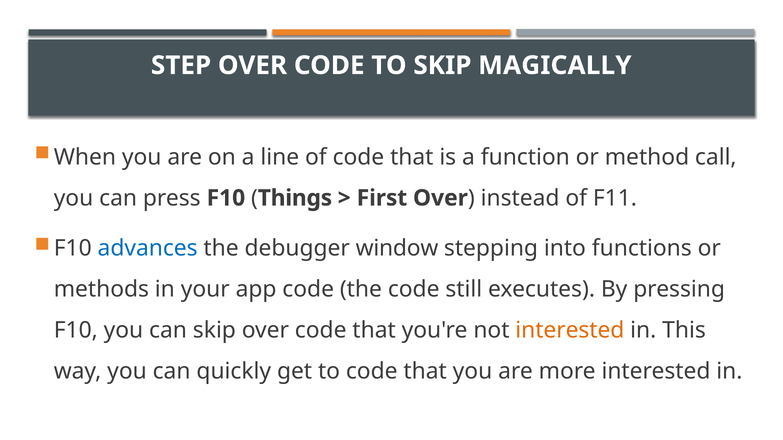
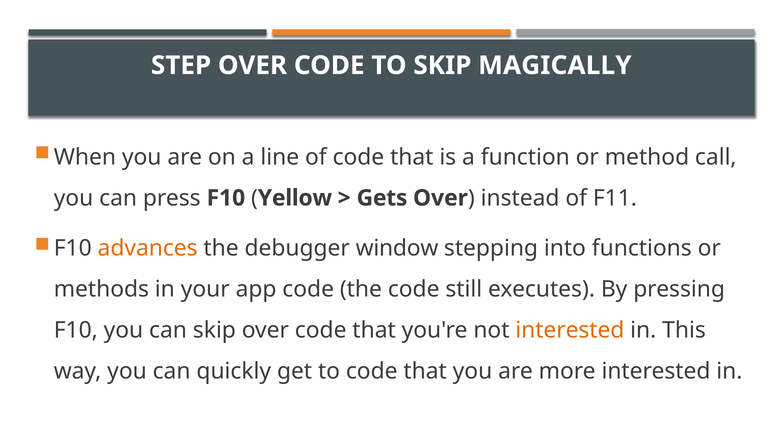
Things: Things -> Yellow (295, 198)
First: First -> Gets (382, 198)
advances colour: blue -> orange (148, 249)
